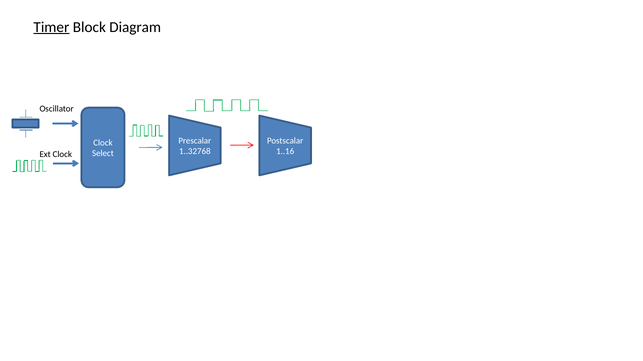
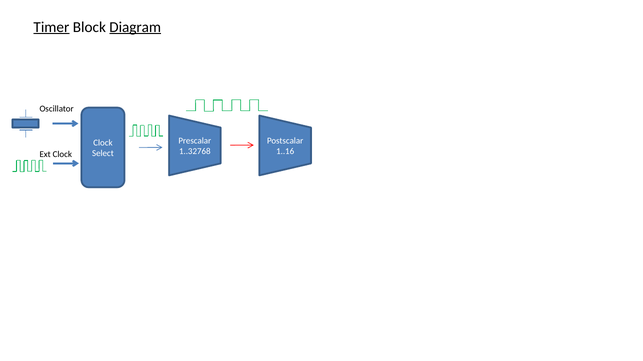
Diagram underline: none -> present (135, 27)
